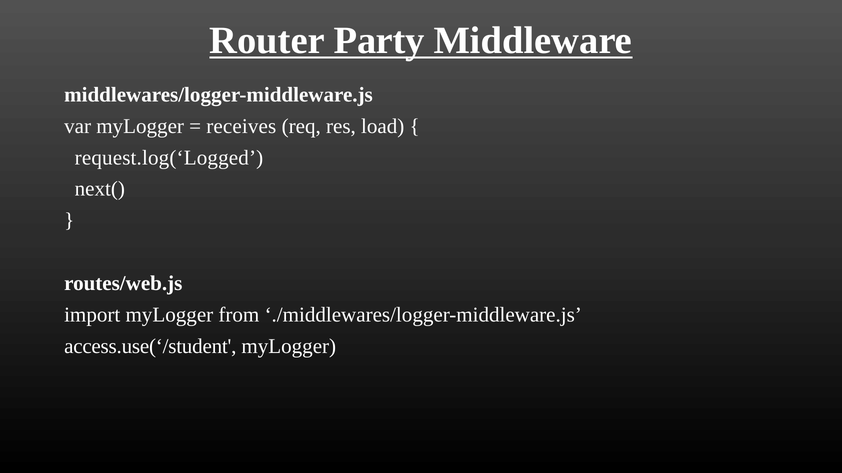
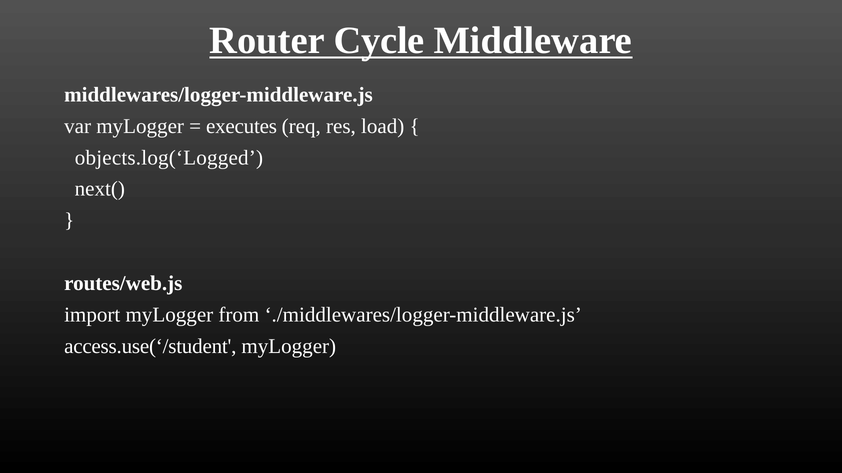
Party: Party -> Cycle (379, 41)
receives: receives -> executes (241, 126)
request.log(‘Logged: request.log(‘Logged -> objects.log(‘Logged (169, 158)
